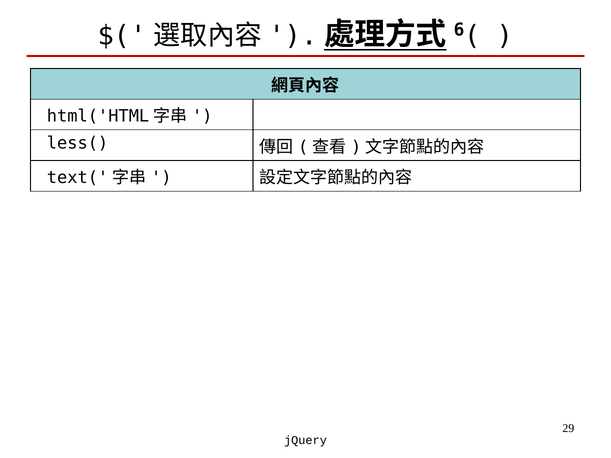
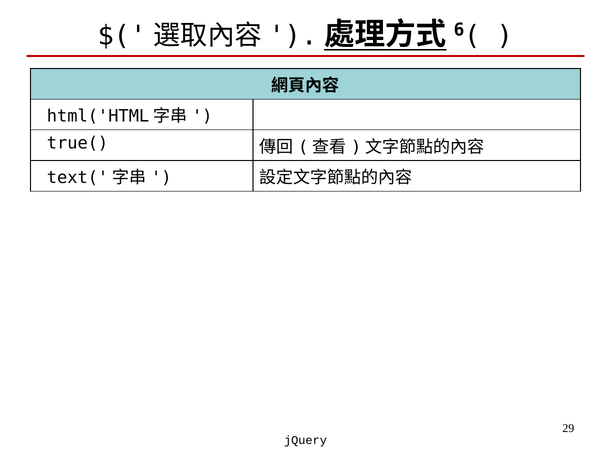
less(: less( -> true( (78, 143)
